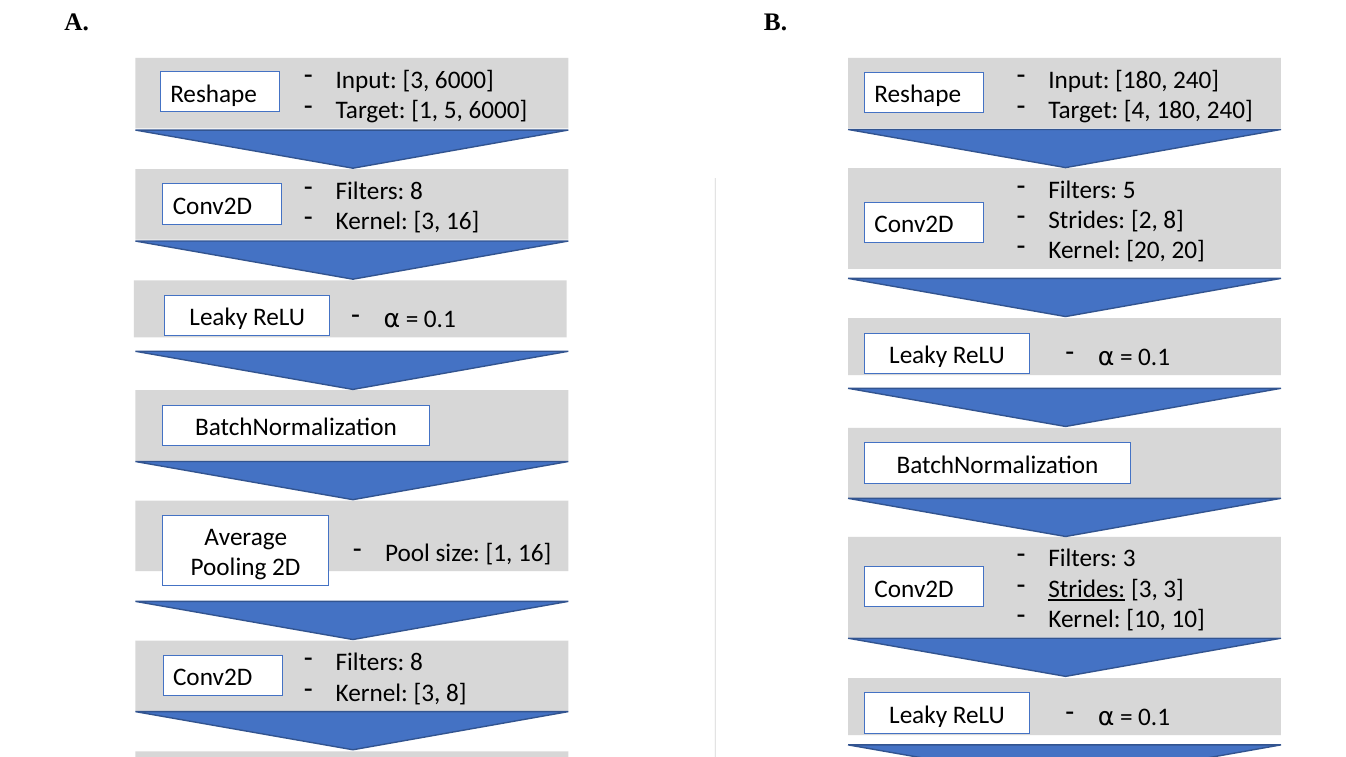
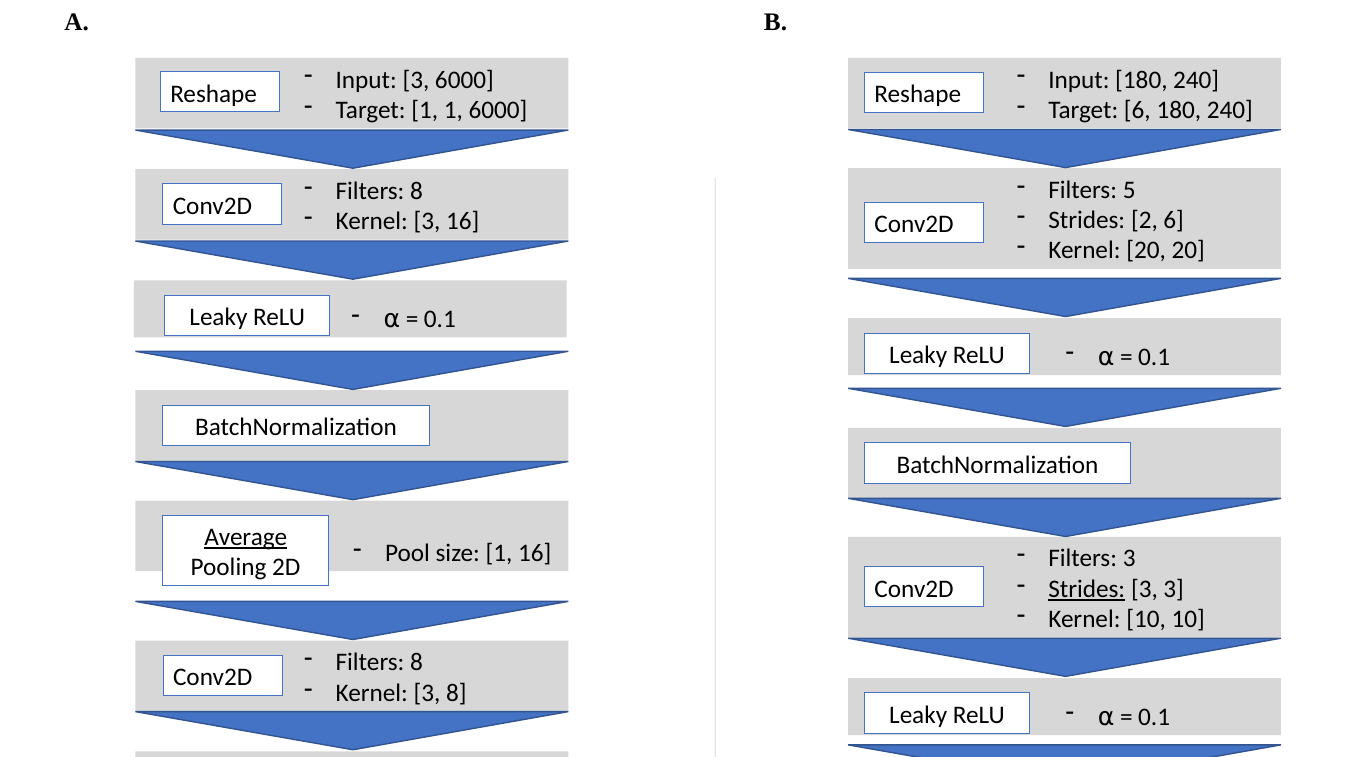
1 5: 5 -> 1 (453, 110)
Target 4: 4 -> 6 (1137, 110)
2 8: 8 -> 6 (1174, 220)
Average underline: none -> present (246, 537)
